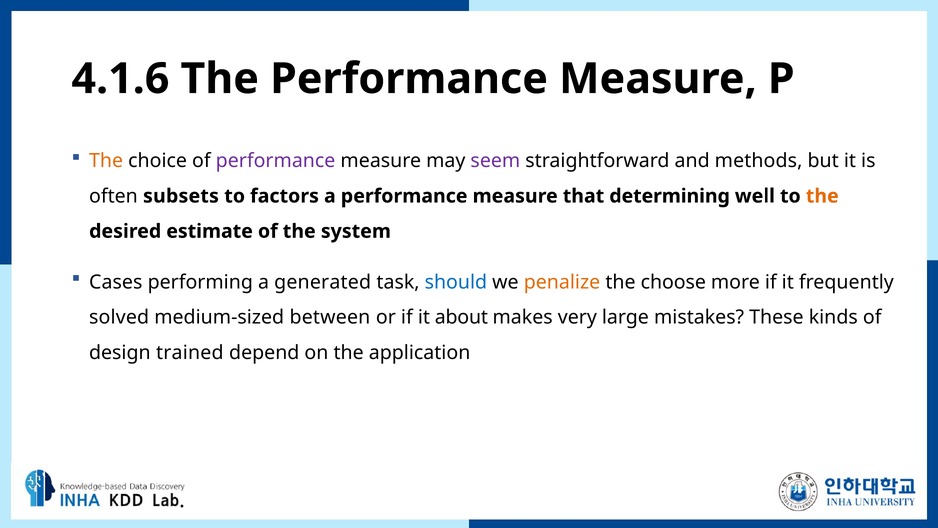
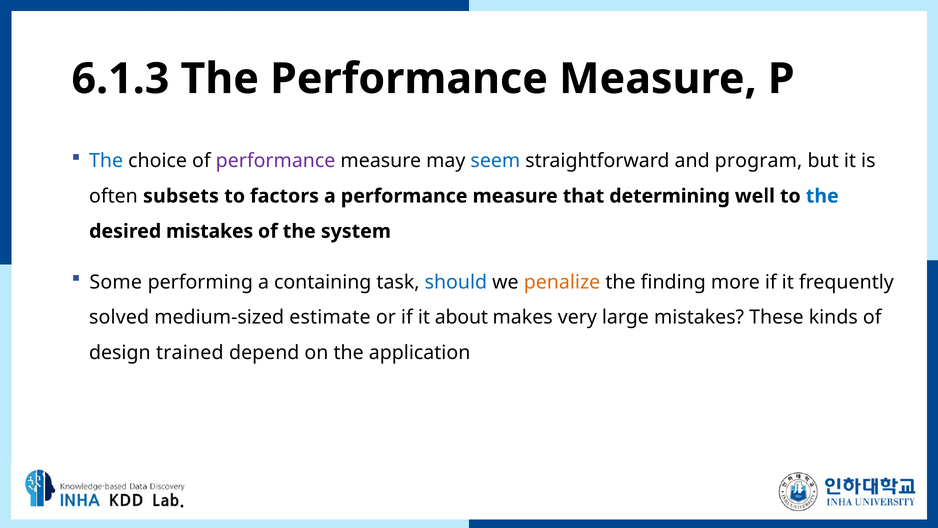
4.1.6: 4.1.6 -> 6.1.3 (120, 79)
The colour: orange -> blue (106, 161)
seem colour: purple -> blue (495, 161)
methods: methods -> program (759, 161)
the colour: orange -> blue (822, 196)
desired estimate: estimate -> mistakes (210, 231)
Cases: Cases -> Some (116, 282)
generated: generated -> containing (323, 282)
choose: choose -> finding (673, 282)
between: between -> estimate (330, 317)
